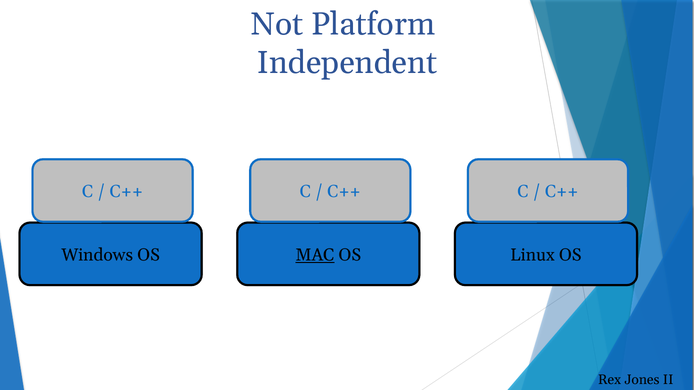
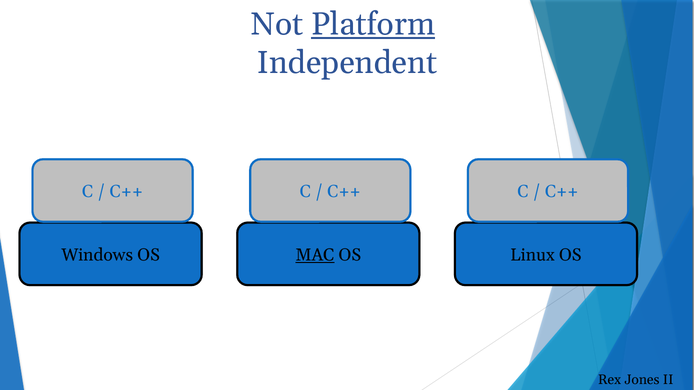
Platform underline: none -> present (373, 24)
